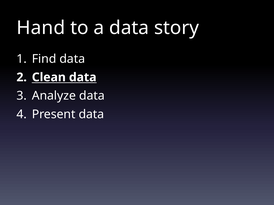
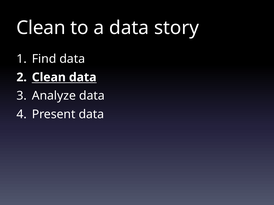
Hand: Hand -> Clean (41, 28)
